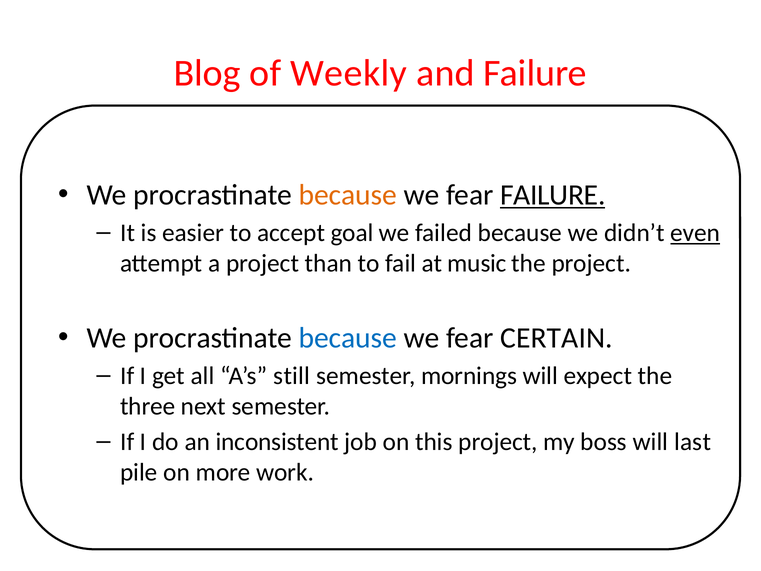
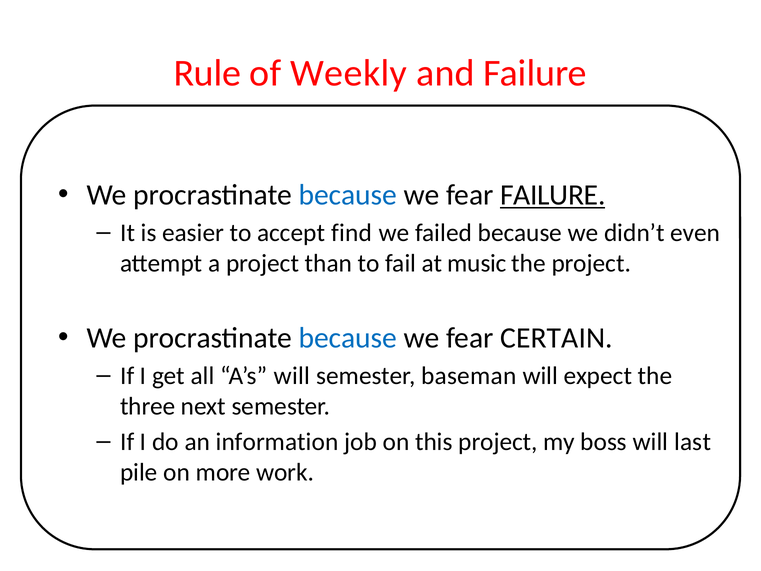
Blog: Blog -> Rule (207, 73)
because colour: orange -> blue (348, 195)
goal: goal -> find (352, 233)
even underline: present -> none (695, 233)
A’s still: still -> will (292, 376)
mornings: mornings -> baseman (469, 376)
inconsistent: inconsistent -> information (277, 441)
